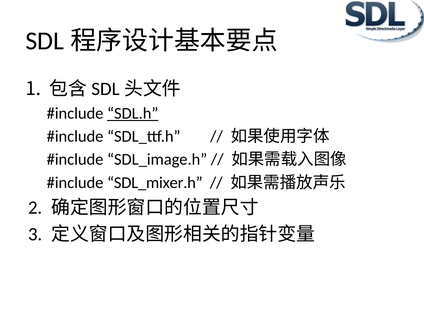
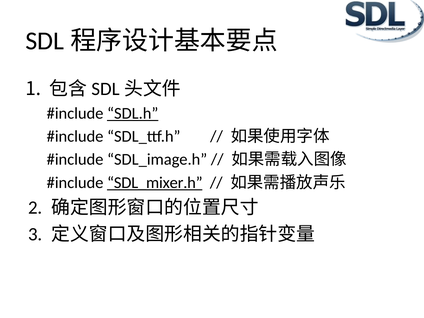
SDL_mixer.h underline: none -> present (155, 183)
